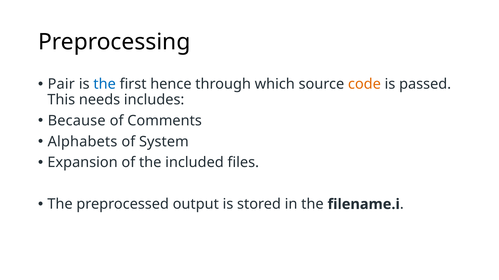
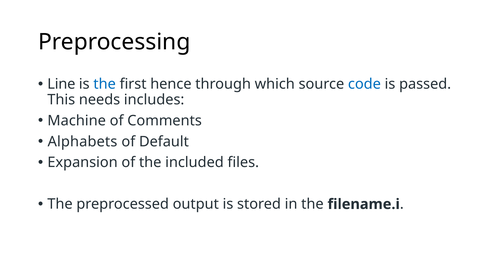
Pair: Pair -> Line (61, 84)
code colour: orange -> blue (364, 84)
Because: Because -> Machine (77, 121)
System: System -> Default (164, 142)
